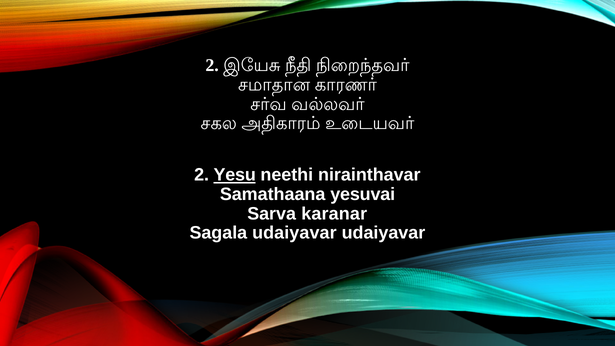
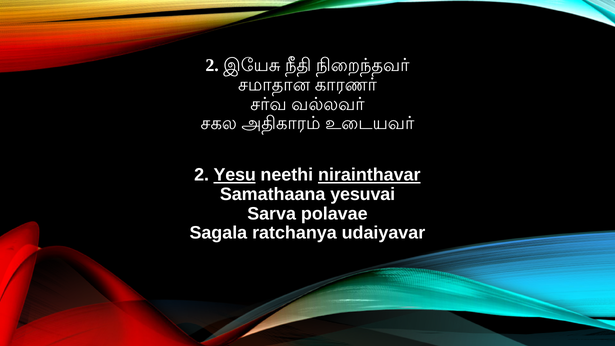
nirainthavar underline: none -> present (369, 175)
karanar: karanar -> polavae (334, 214)
Sagala udaiyavar: udaiyavar -> ratchanya (294, 233)
